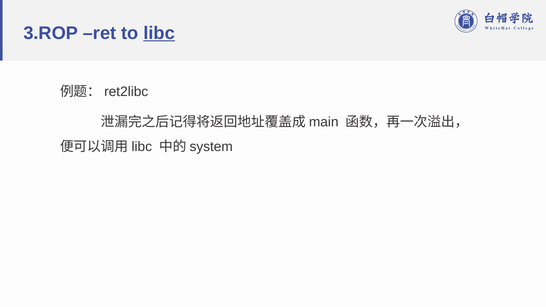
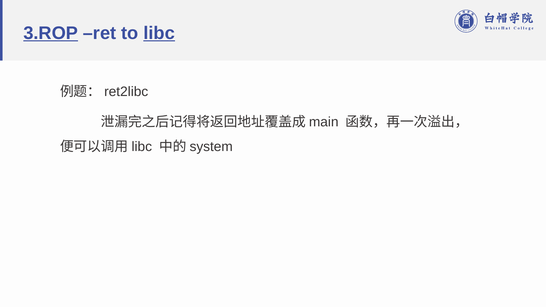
3.ROP underline: none -> present (51, 33)
